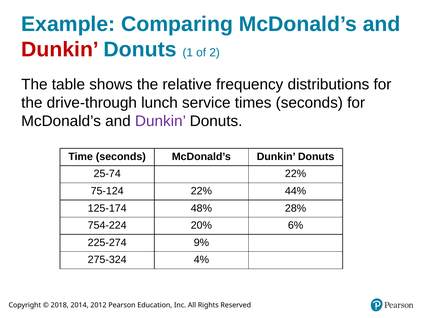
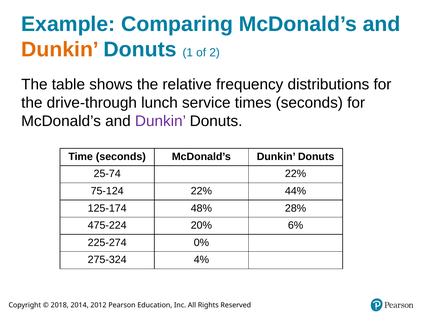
Dunkin colour: red -> orange (60, 50)
754-224: 754-224 -> 475-224 (107, 225)
9%: 9% -> 0% (201, 243)
